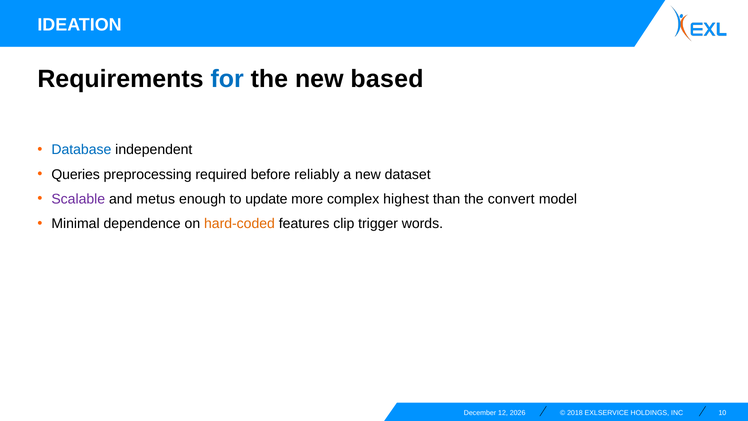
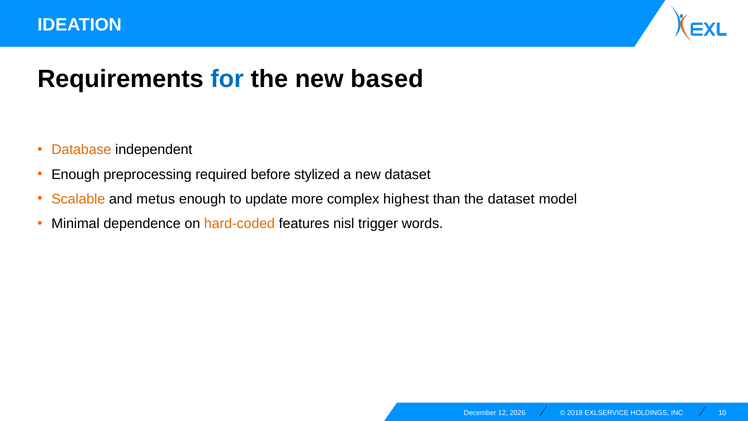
Database colour: blue -> orange (81, 150)
Queries: Queries -> Enough (76, 174)
reliably: reliably -> stylized (317, 174)
Scalable colour: purple -> orange (78, 199)
the convert: convert -> dataset (511, 199)
clip: clip -> nisl (344, 224)
